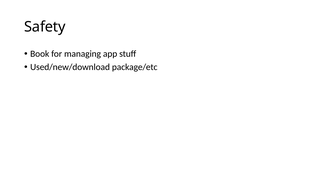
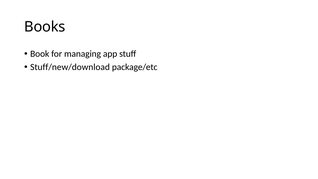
Safety: Safety -> Books (45, 27)
Used/new/download: Used/new/download -> Stuff/new/download (70, 67)
